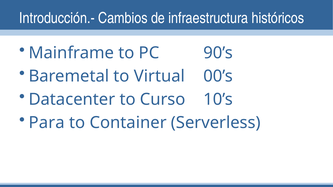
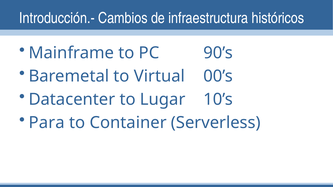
Curso: Curso -> Lugar (163, 100)
